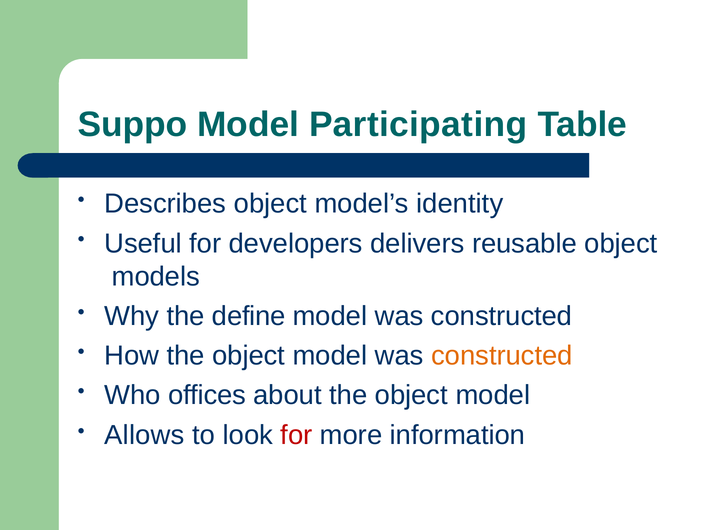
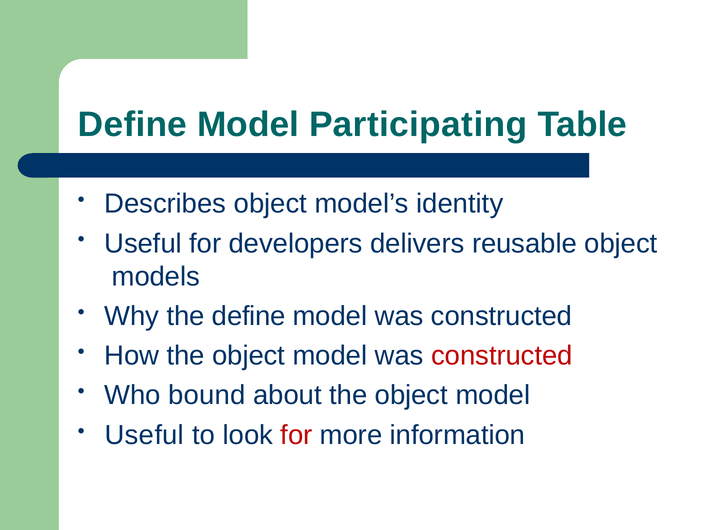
Suppo: Suppo -> Define (132, 125)
constructed colour: orange -> red (502, 356)
offices: offices -> bound (207, 396)
Allows: Allows -> Useful (144, 435)
